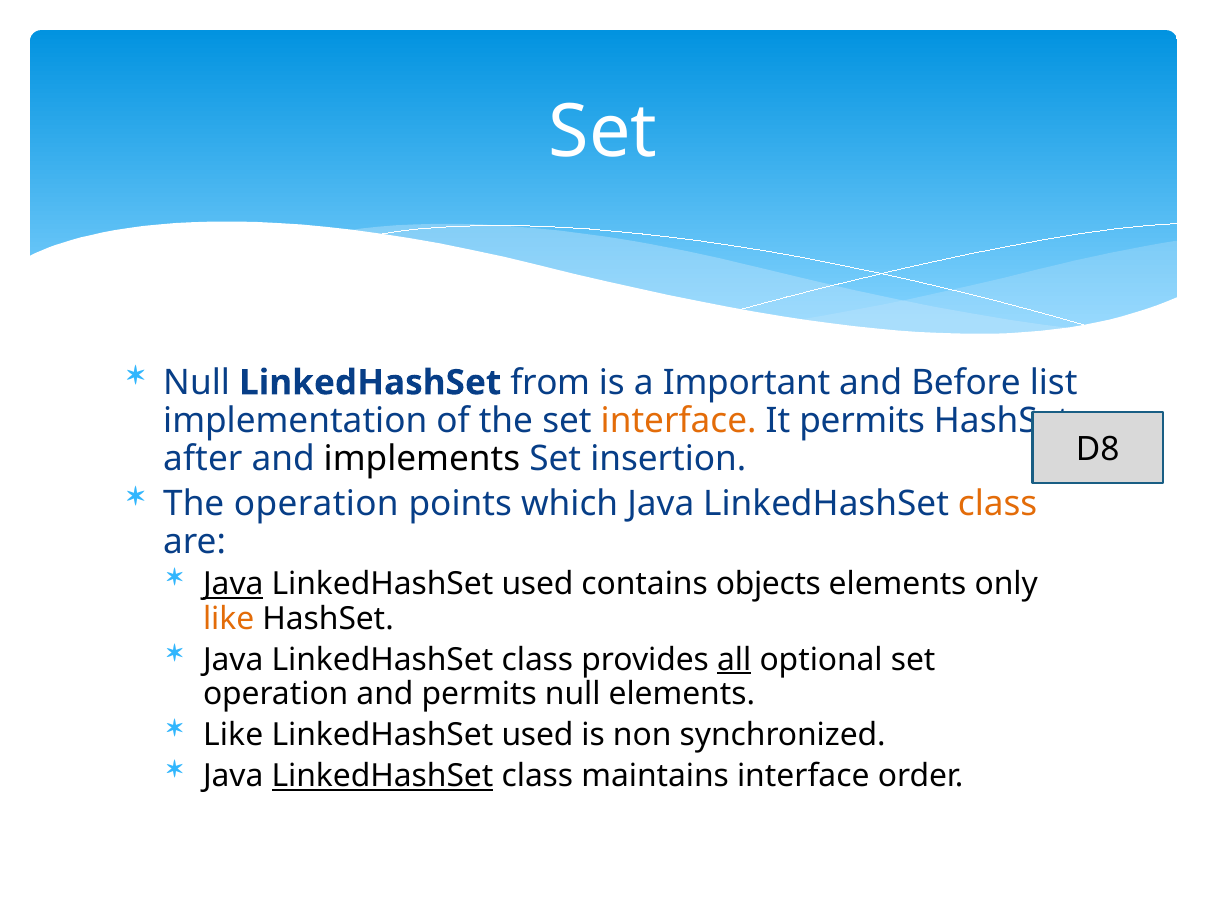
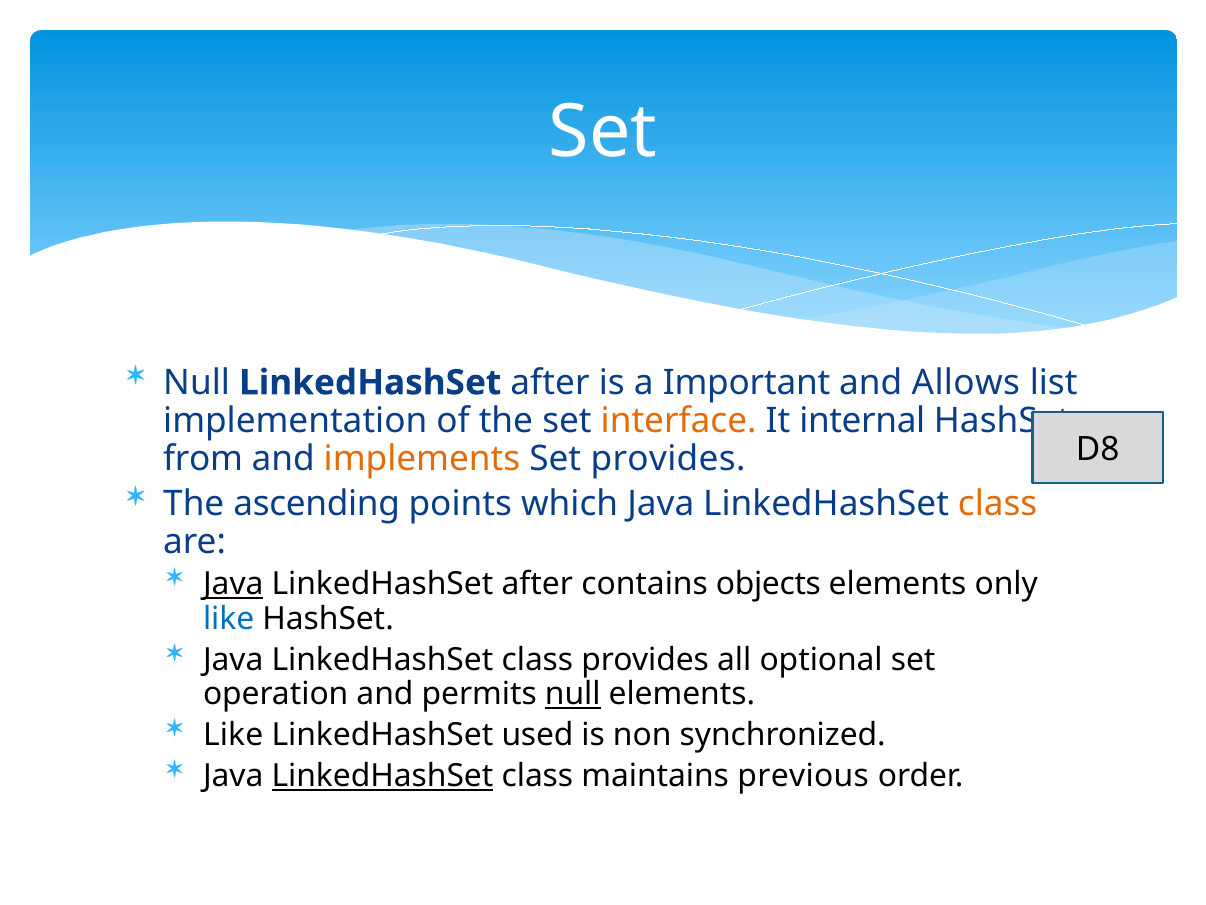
from: from -> after (550, 382)
Before: Before -> Allows (966, 382)
It permits: permits -> internal (862, 420)
after: after -> from (203, 458)
implements colour: black -> orange (422, 458)
Set insertion: insertion -> provides (668, 458)
The operation: operation -> ascending (317, 504)
used: used -> after (537, 584)
like colour: orange -> blue (229, 618)
all underline: present -> none (734, 659)
null underline: none -> present (573, 694)
maintains interface: interface -> previous (803, 776)
